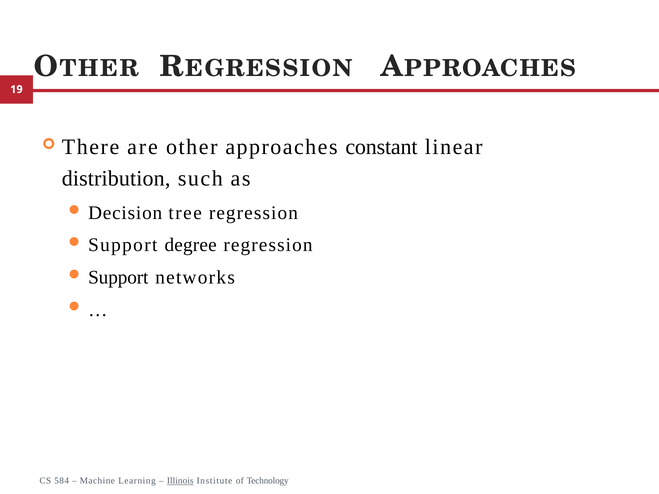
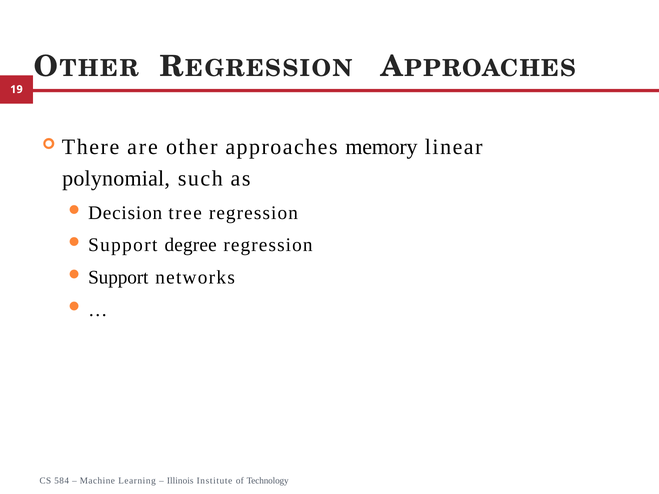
constant: constant -> memory (381, 147)
distribution: distribution -> polynomial (116, 179)
Illinois underline: present -> none (180, 481)
